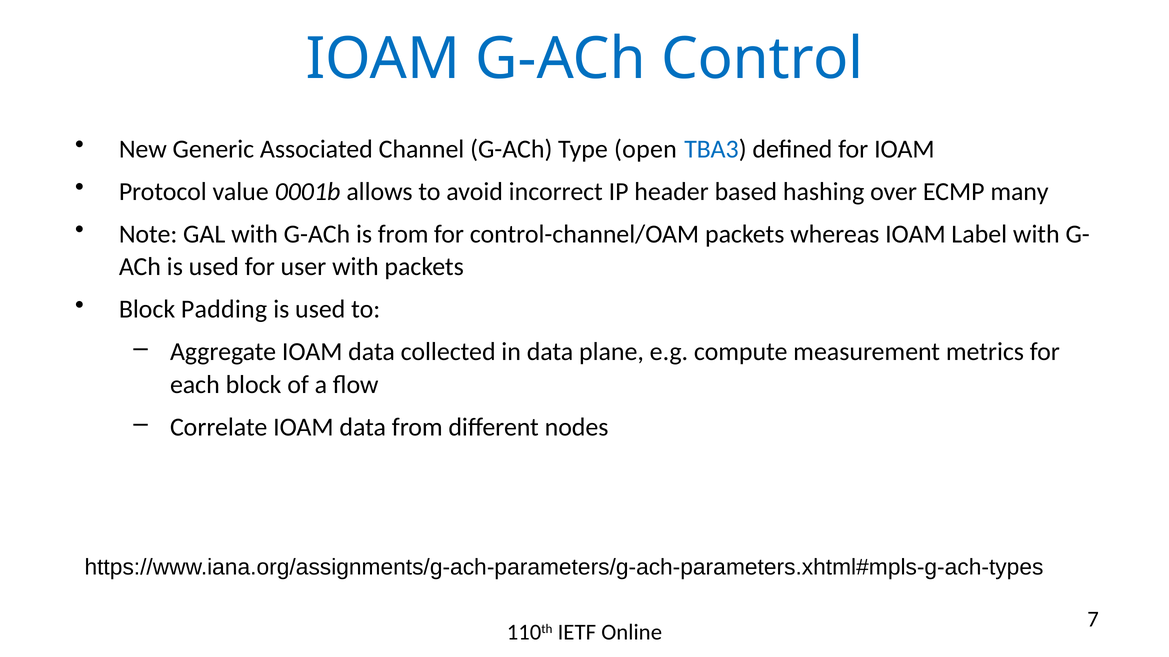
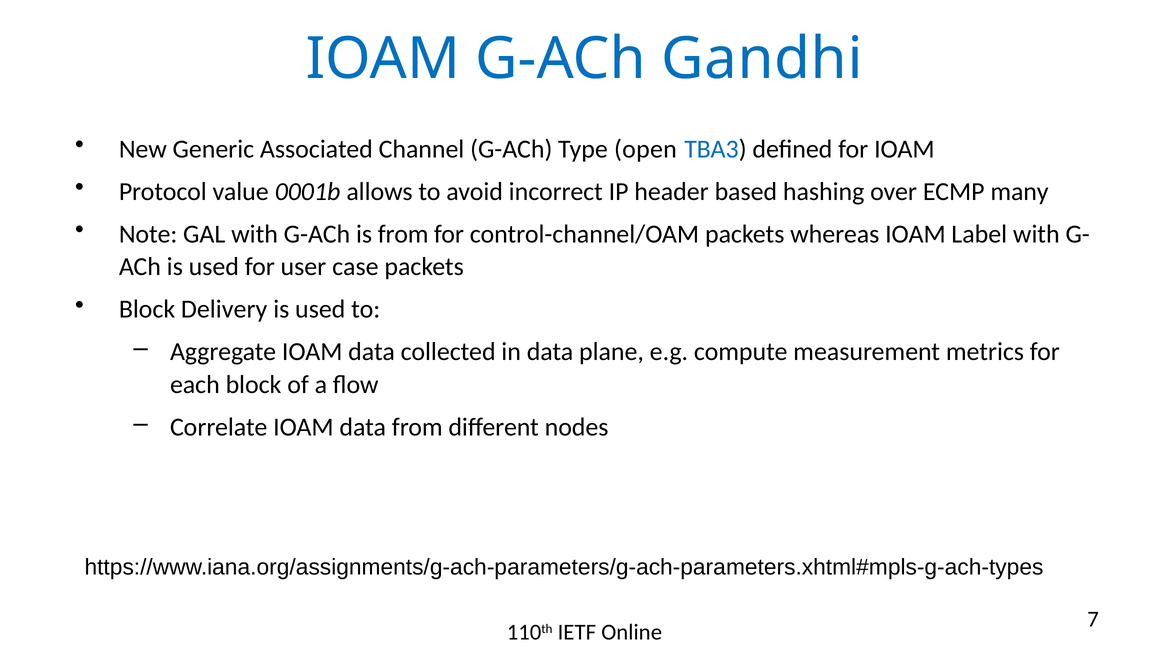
Control: Control -> Gandhi (762, 59)
user with: with -> case (355, 267)
Padding: Padding -> Delivery (224, 310)
